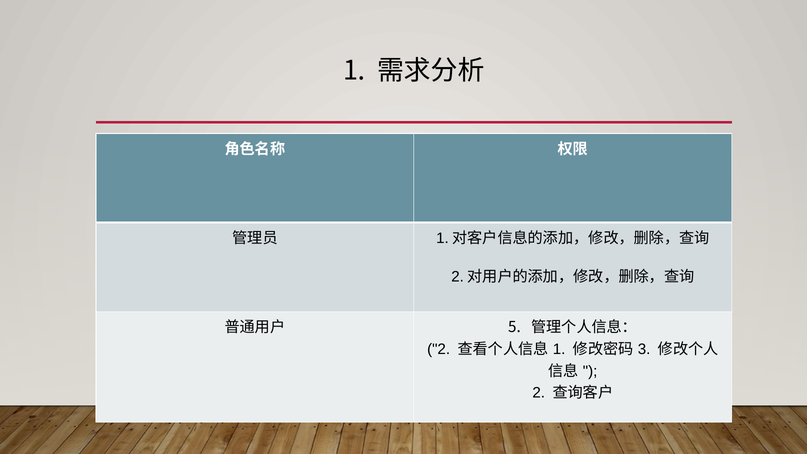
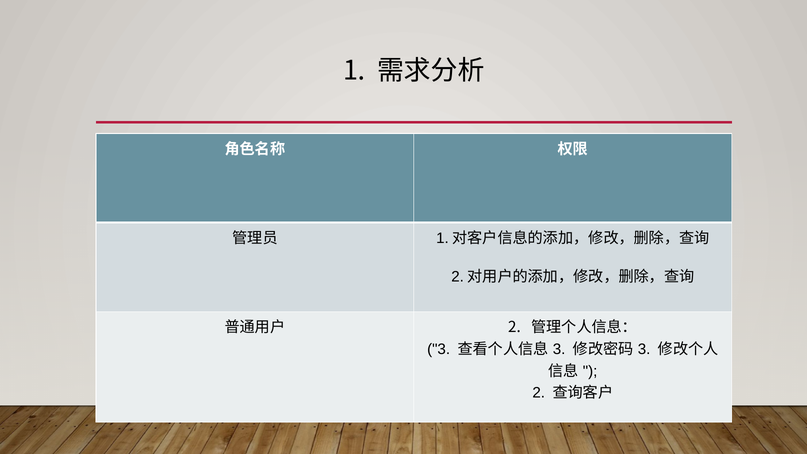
5: 5 -> 2 (515, 327)
2: 2 -> 3 (439, 349)
1: 1 -> 3 (559, 349)
